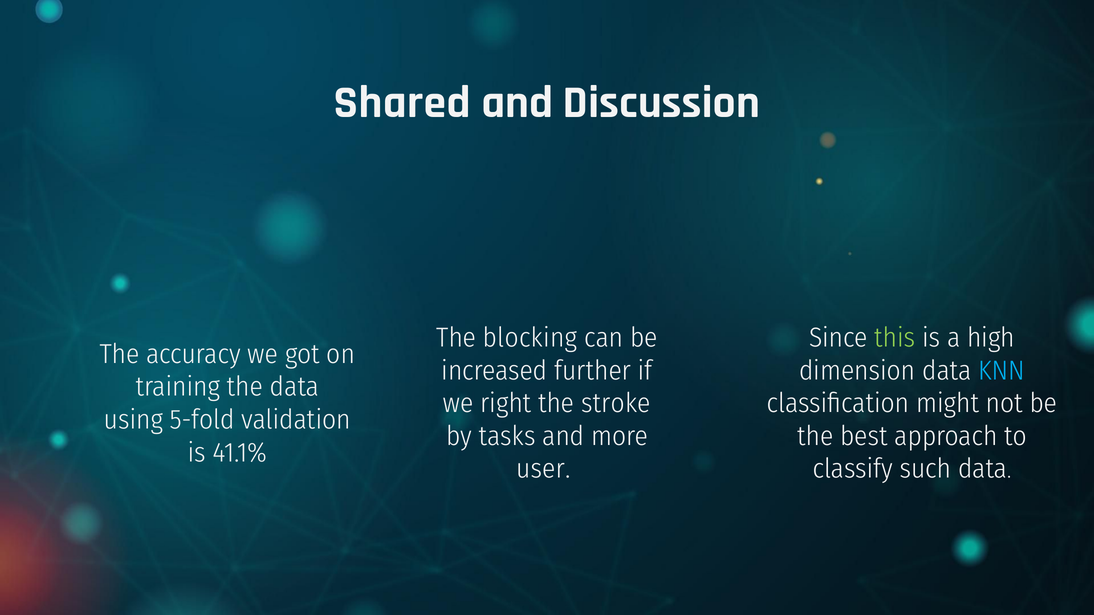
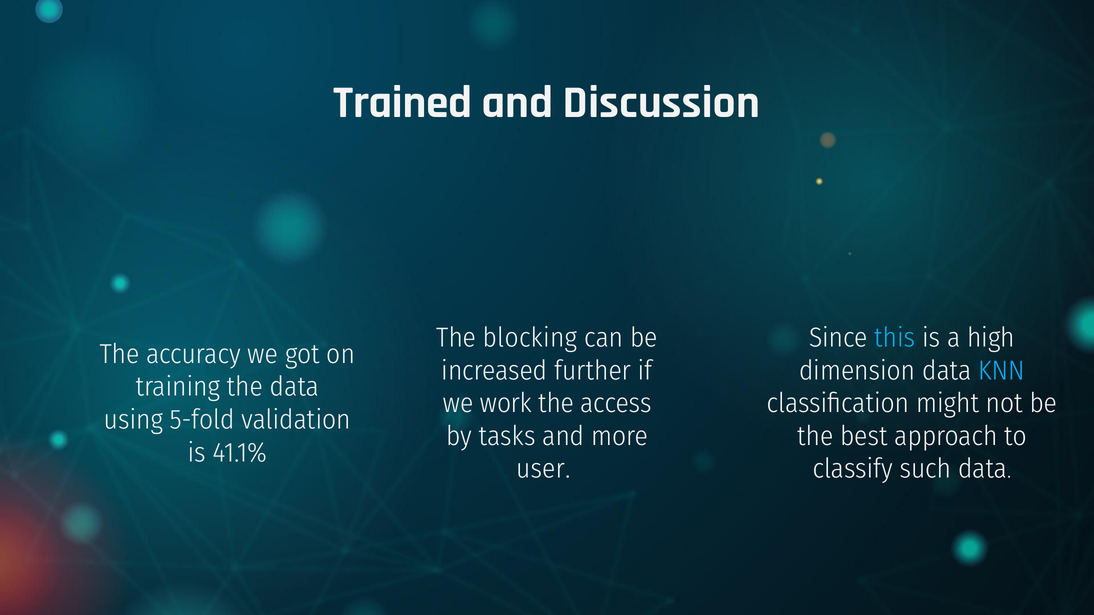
Shared: Shared -> Trained (403, 102)
this colour: light green -> light blue (895, 338)
right: right -> work (506, 404)
stroke: stroke -> access (616, 404)
